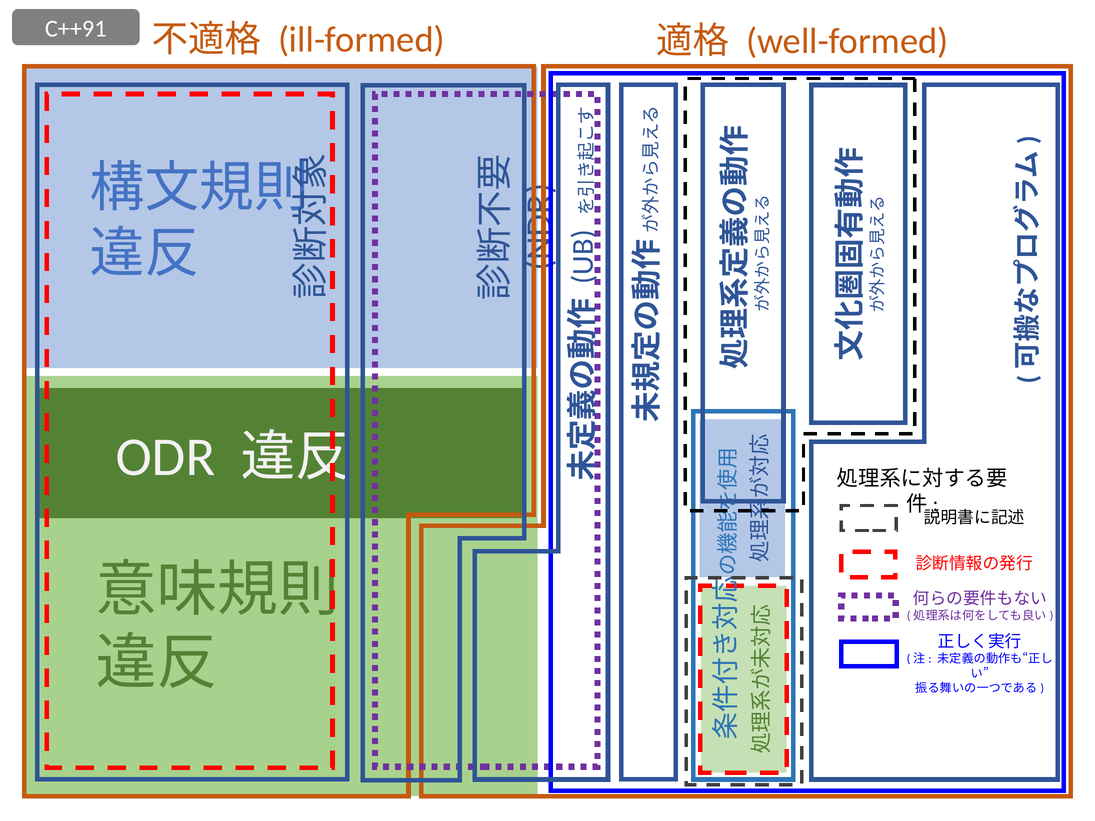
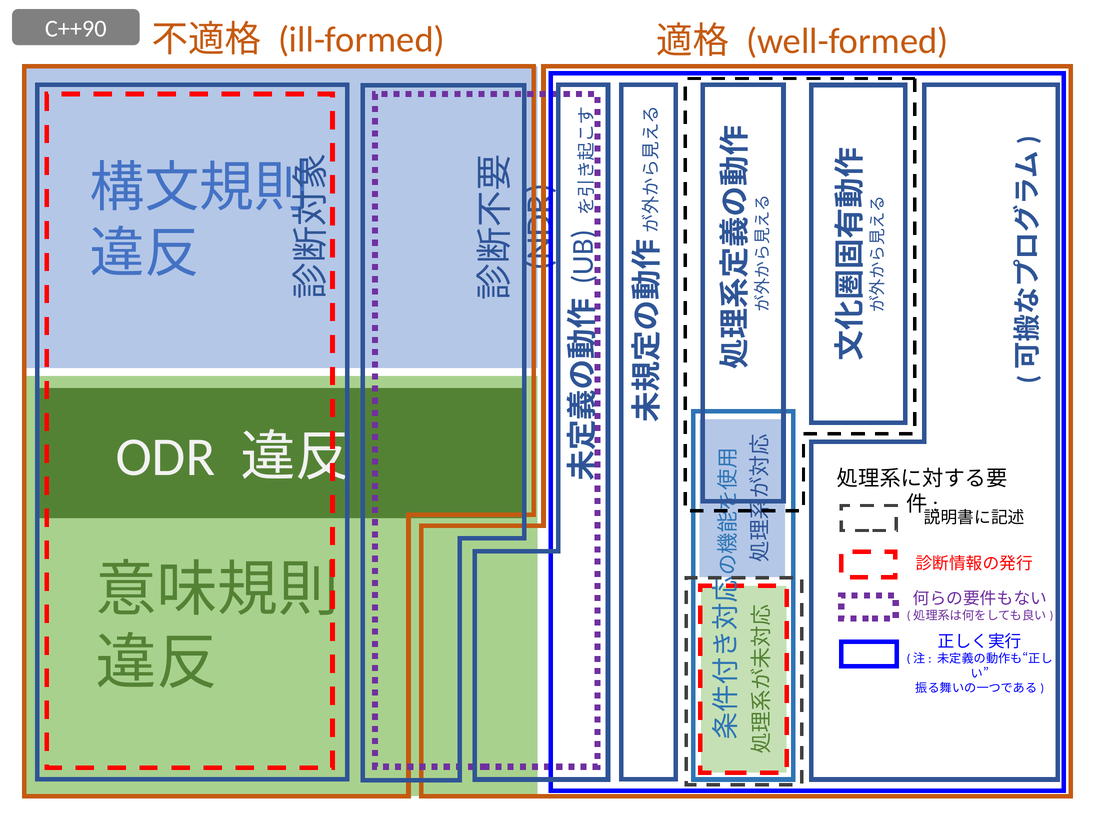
C++91: C++91 -> C++90 (76, 29)
